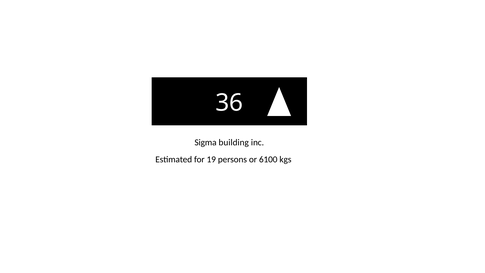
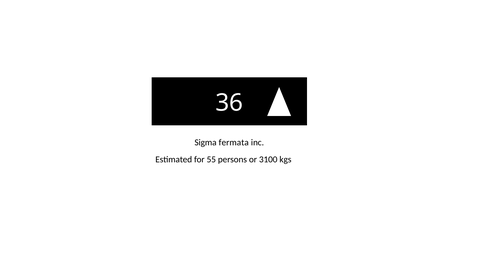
building: building -> fermata (234, 142)
19: 19 -> 55 (211, 159)
6100: 6100 -> 3100 (268, 159)
